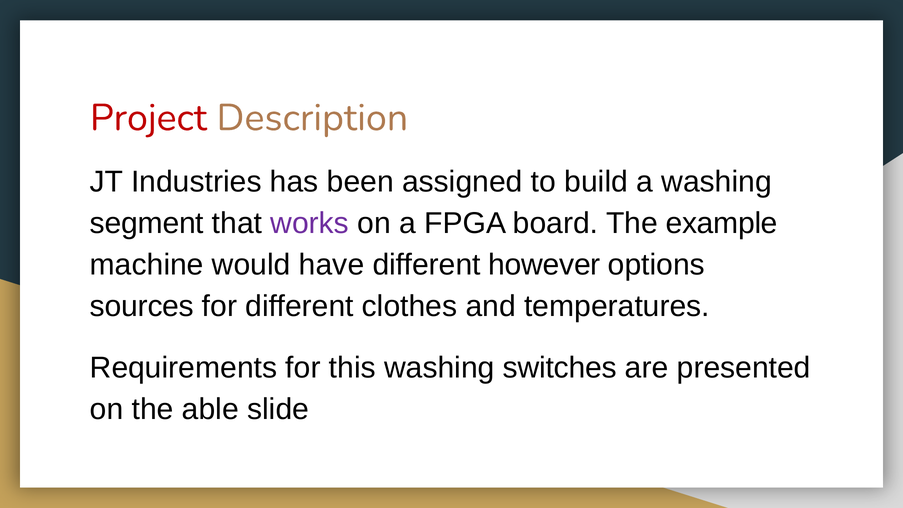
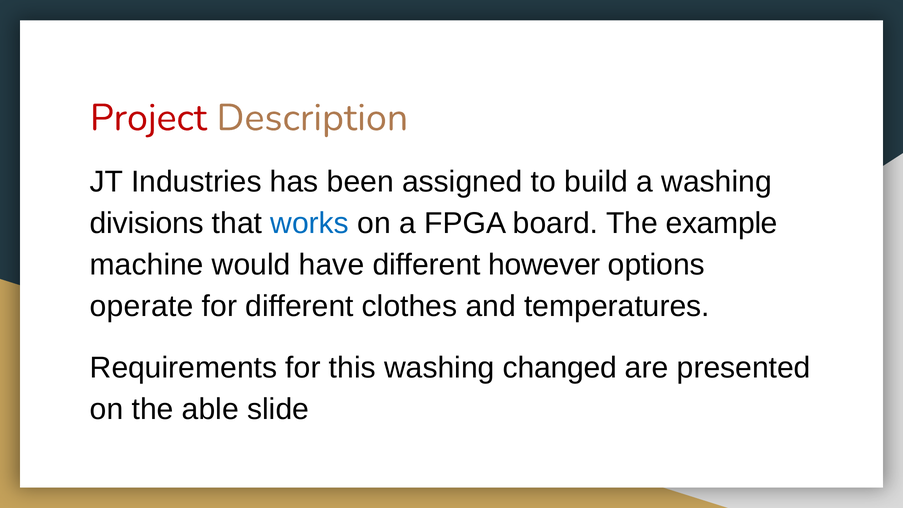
segment: segment -> divisions (147, 223)
works colour: purple -> blue (310, 223)
sources: sources -> operate (142, 306)
switches: switches -> changed (560, 368)
